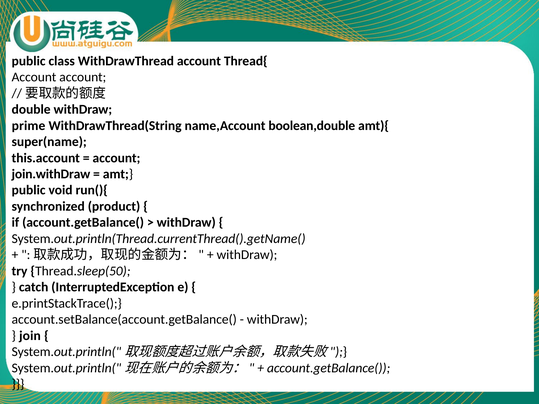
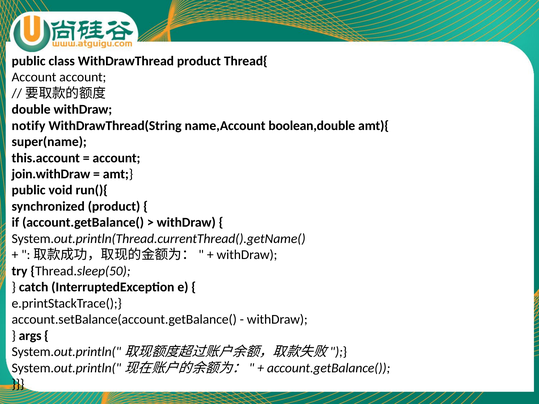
WithDrawThread account: account -> product (199, 61)
prime: prime -> notify (29, 126)
join: join -> args (30, 336)
